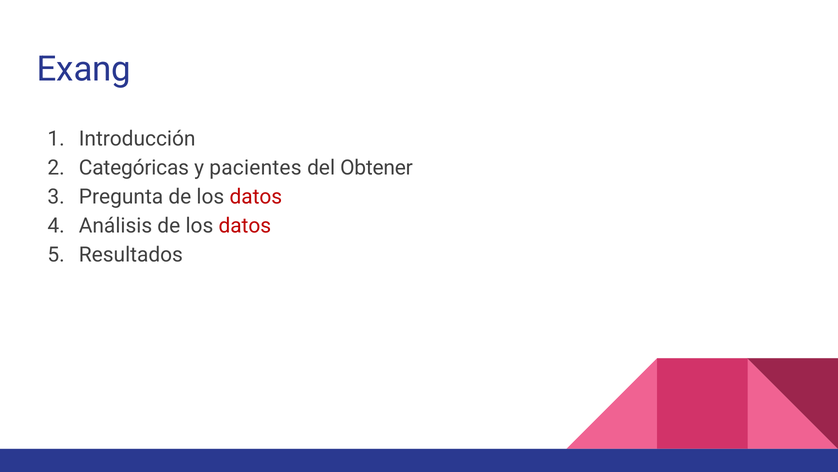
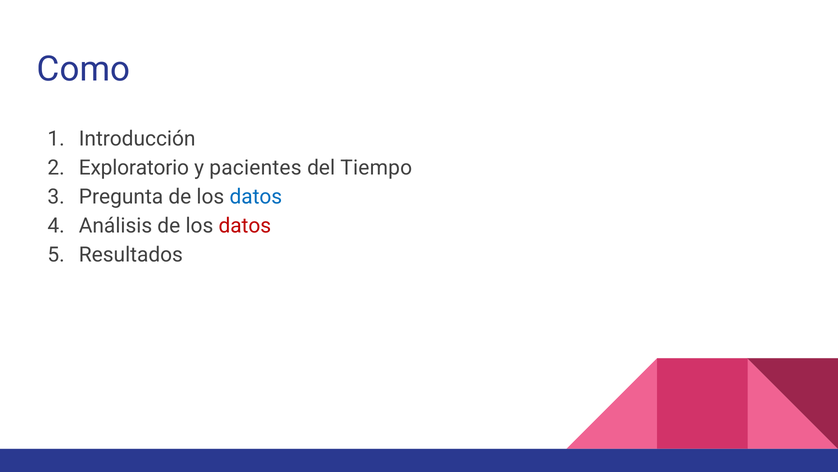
Exang: Exang -> Como (84, 69)
Categóricas: Categóricas -> Exploratorio (134, 168)
Obtener: Obtener -> Tiempo (376, 168)
datos colour: red -> blue (256, 197)
